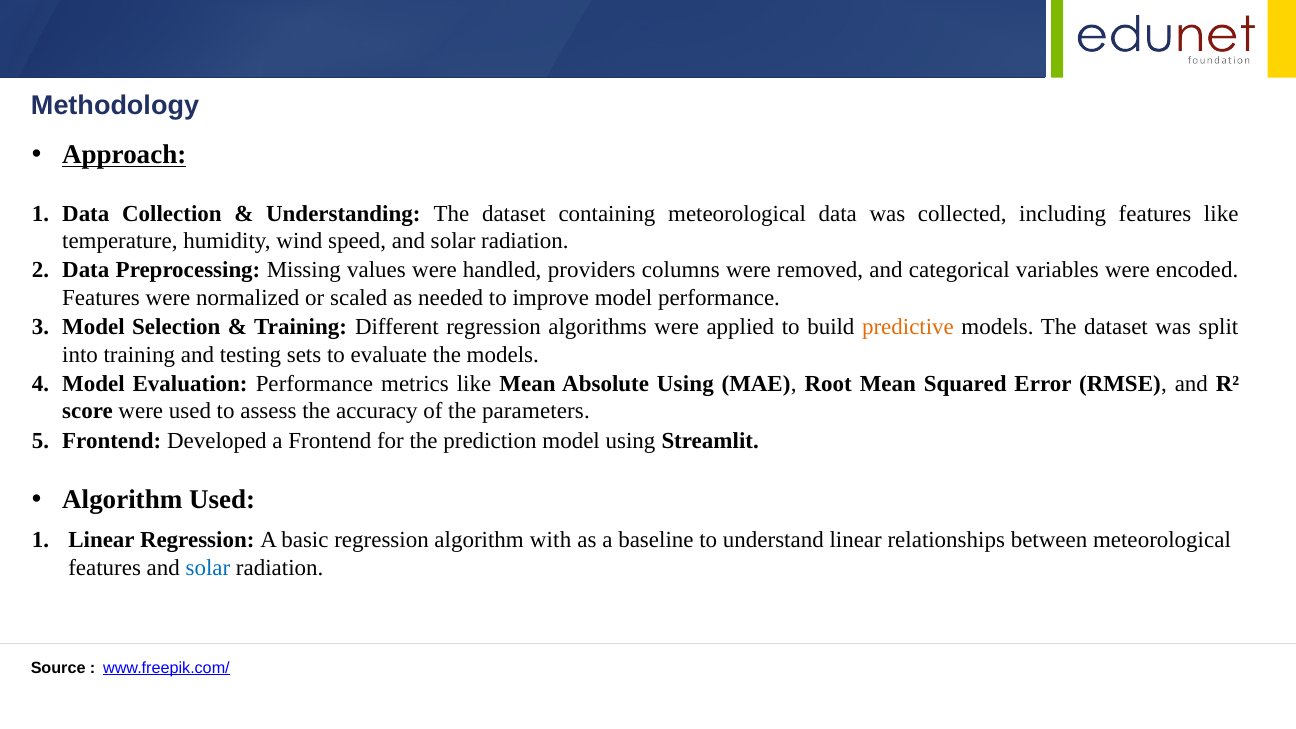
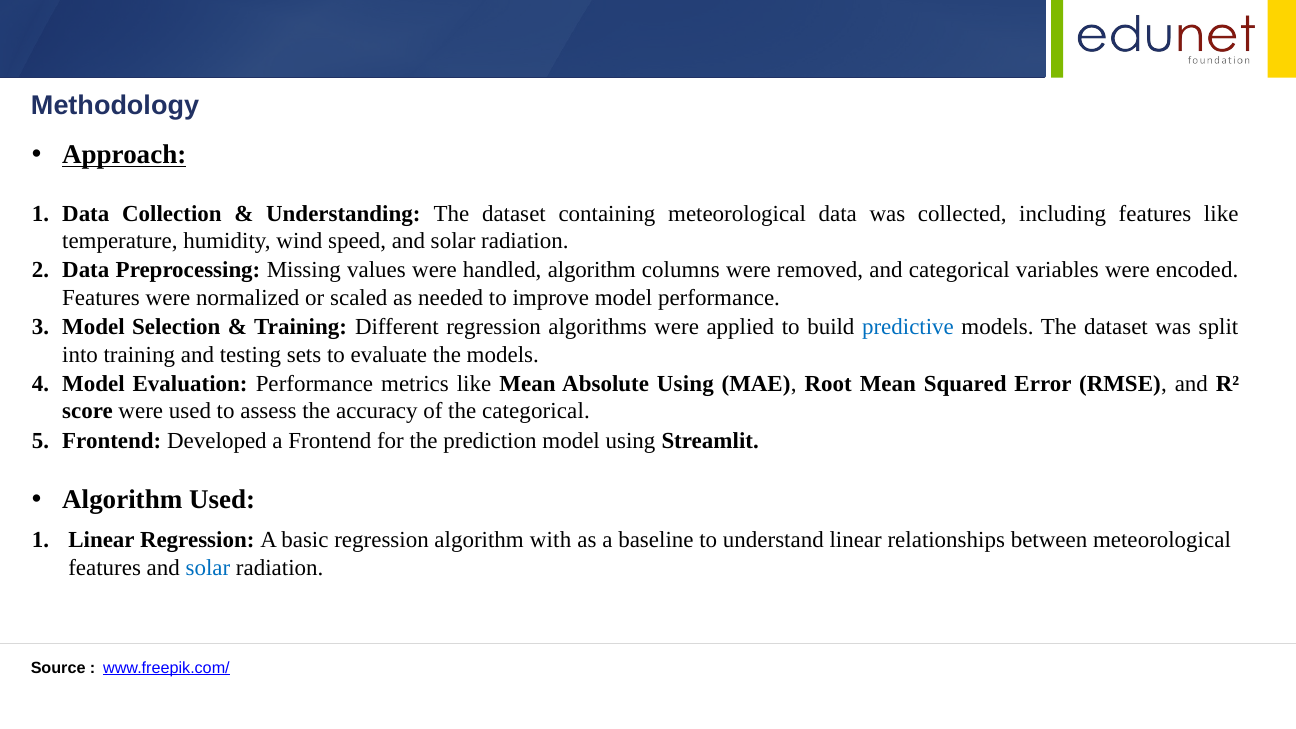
handled providers: providers -> algorithm (592, 270)
predictive colour: orange -> blue (908, 327)
the parameters: parameters -> categorical (536, 411)
